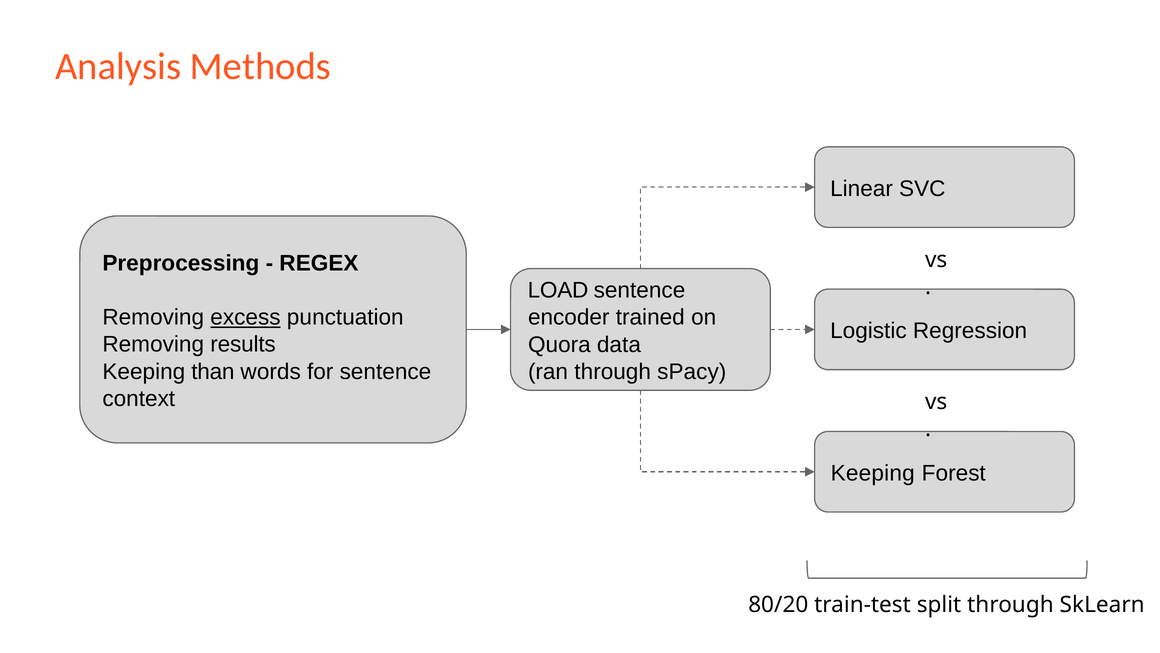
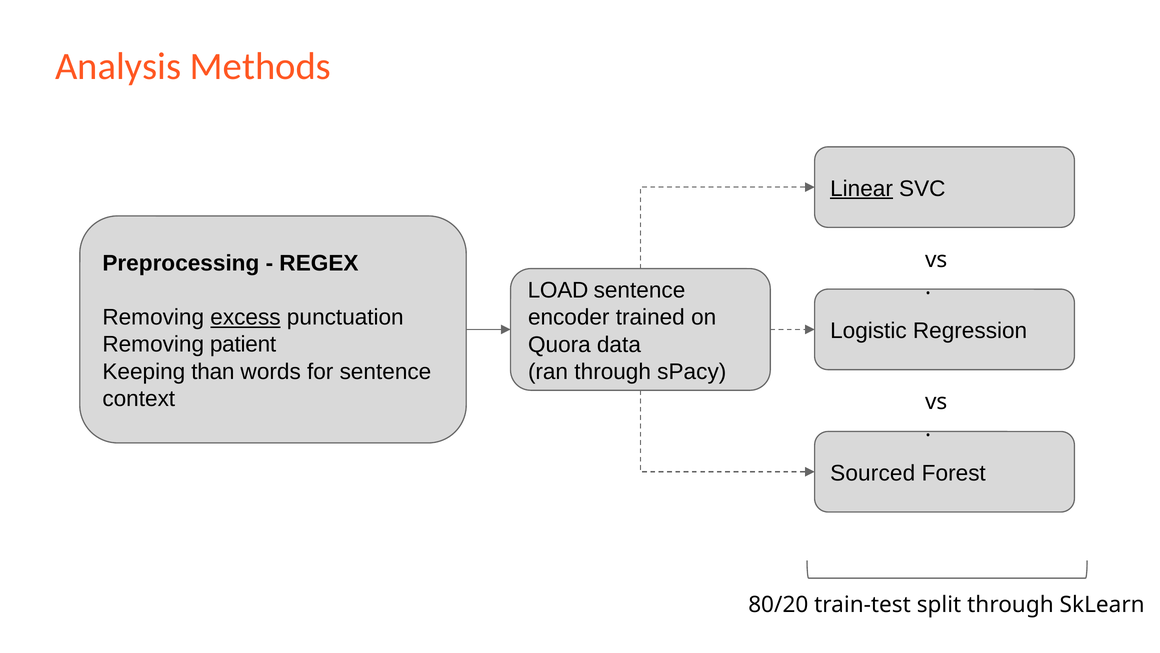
Linear underline: none -> present (862, 189)
results: results -> patient (243, 344)
Keeping: Keeping -> Sourced (873, 473)
